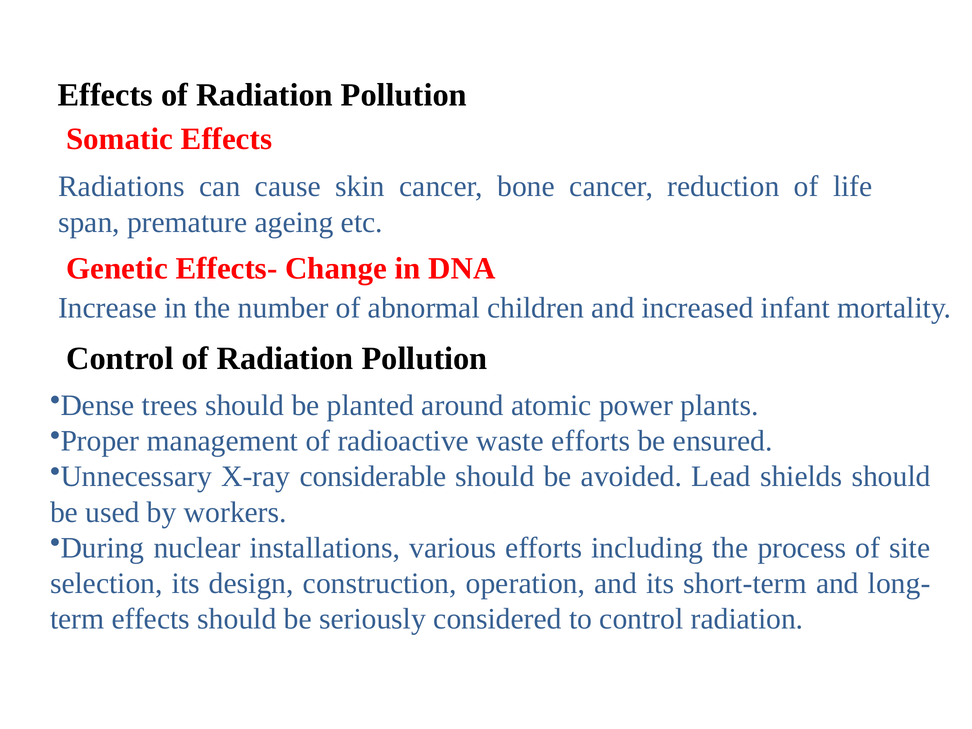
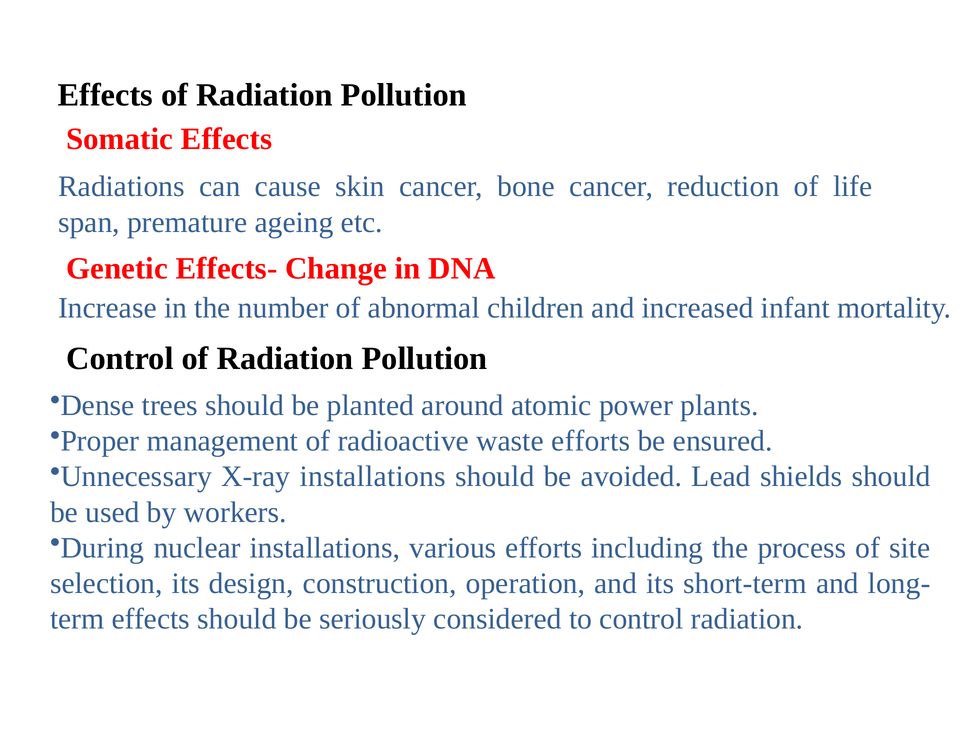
X-ray considerable: considerable -> installations (373, 477)
